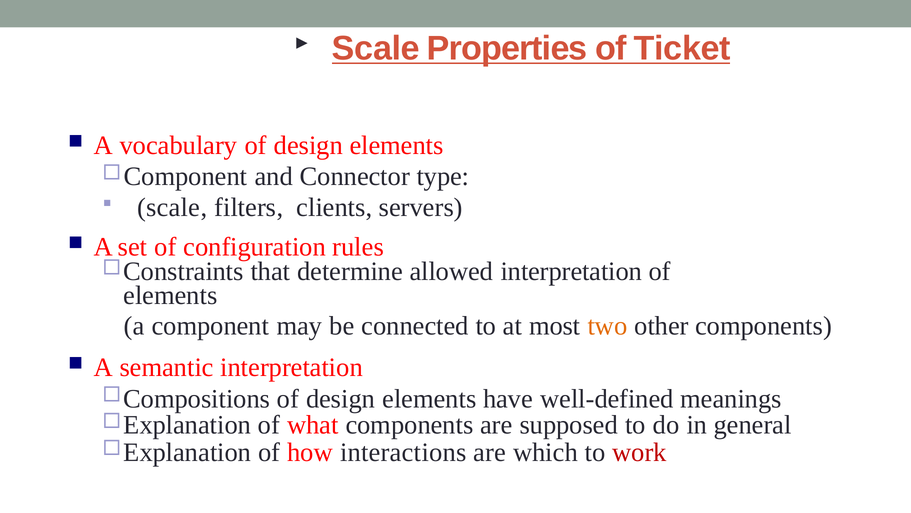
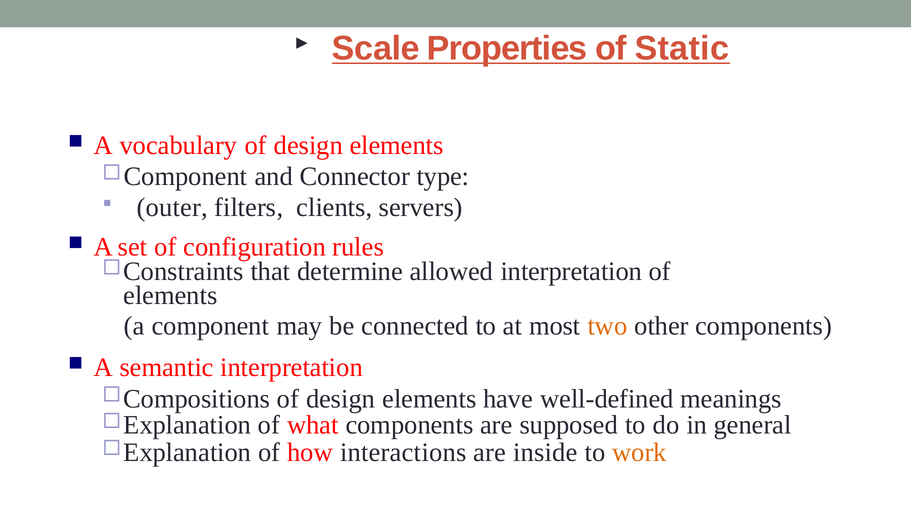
Ticket: Ticket -> Static (682, 48)
scale: scale -> outer (172, 207)
which: which -> inside (545, 452)
work colour: red -> orange (640, 452)
